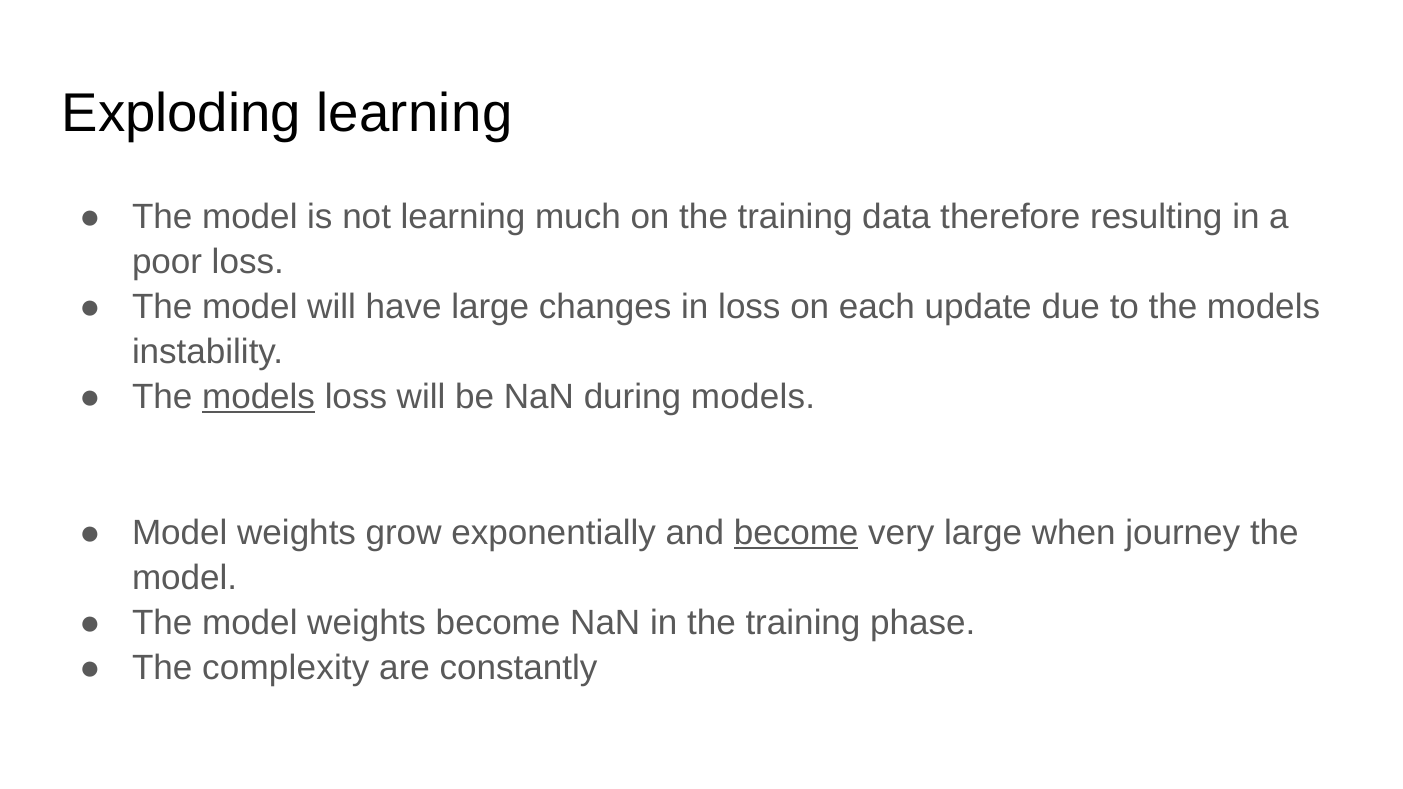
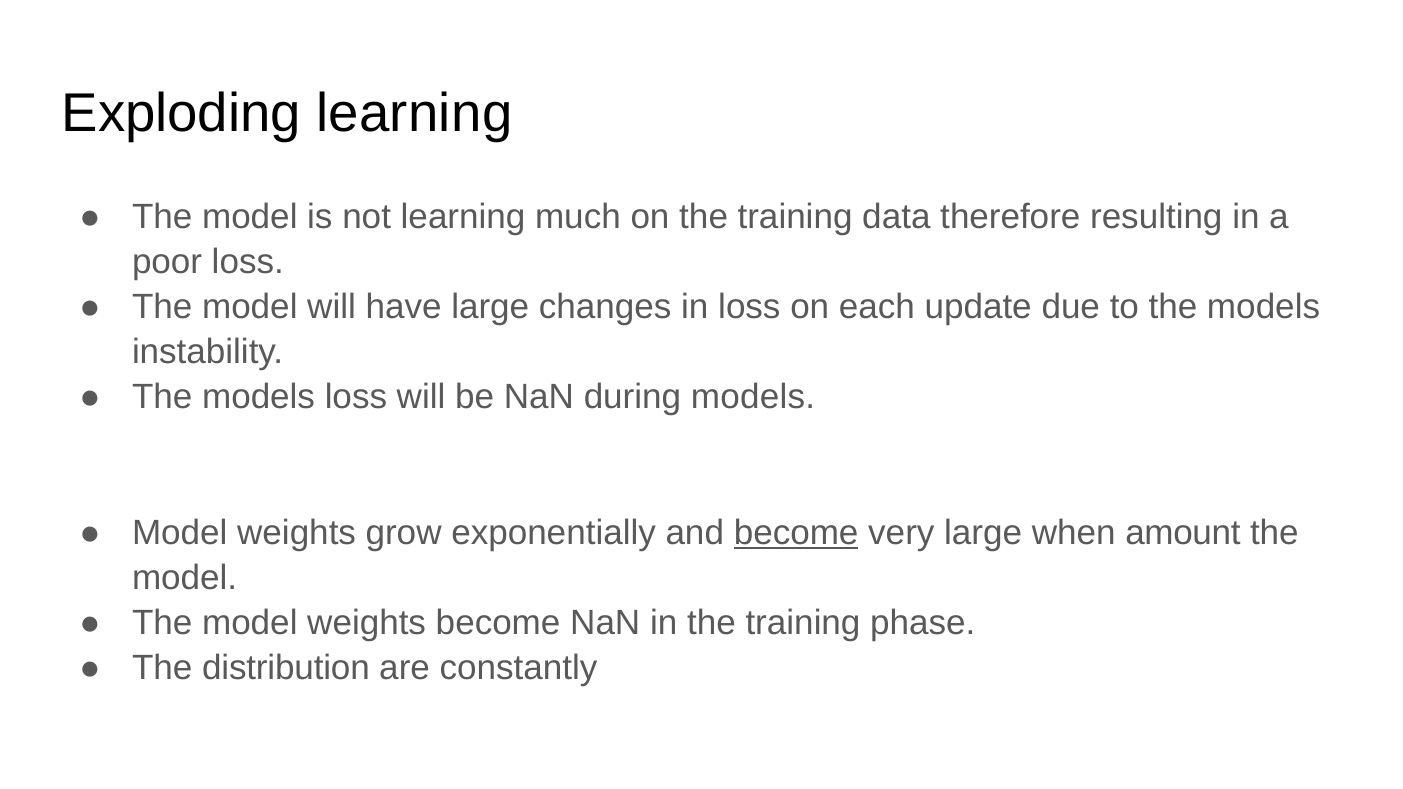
models underline: present -> none (259, 397)
journey: journey -> amount (1183, 533)
complexity: complexity -> distribution (286, 668)
